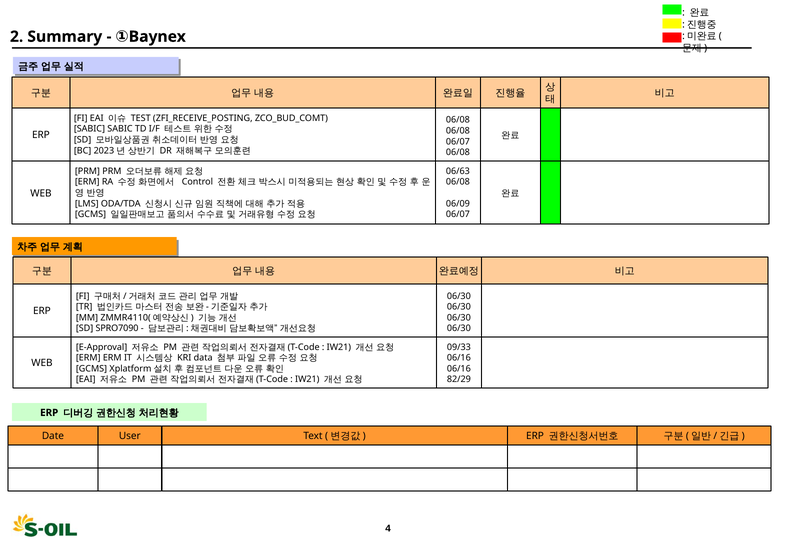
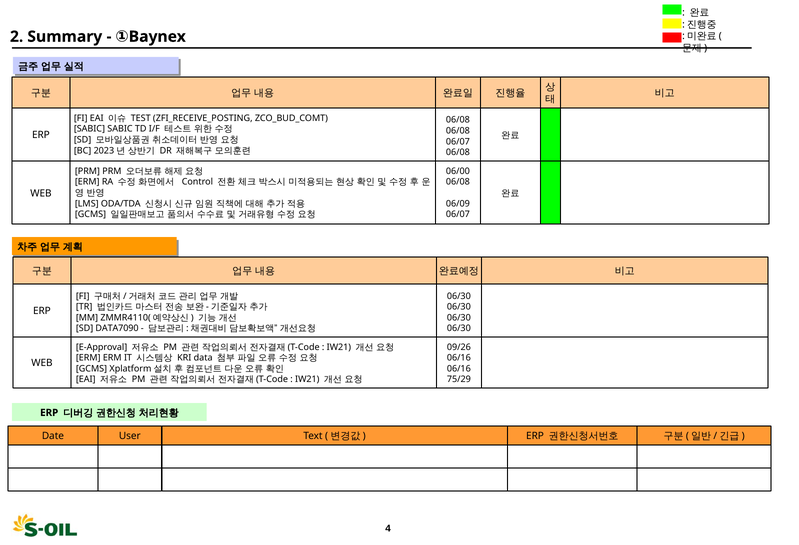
06/63: 06/63 -> 06/00 (458, 171)
SPRO7090: SPRO7090 -> DATA7090 (117, 328)
09/33: 09/33 -> 09/26 (459, 347)
82/29: 82/29 -> 75/29 (459, 379)
